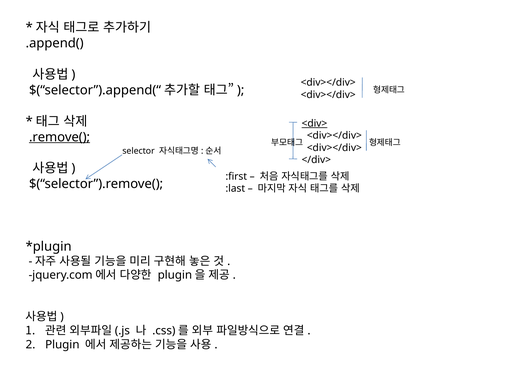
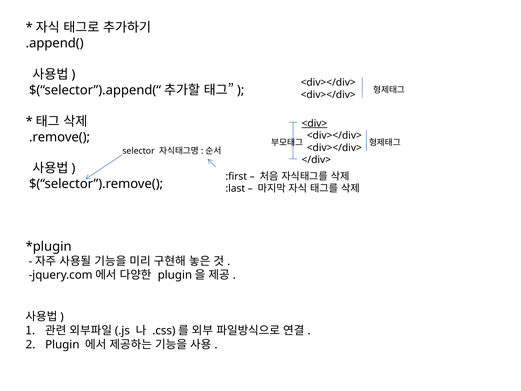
.remove( underline: present -> none (60, 137)
